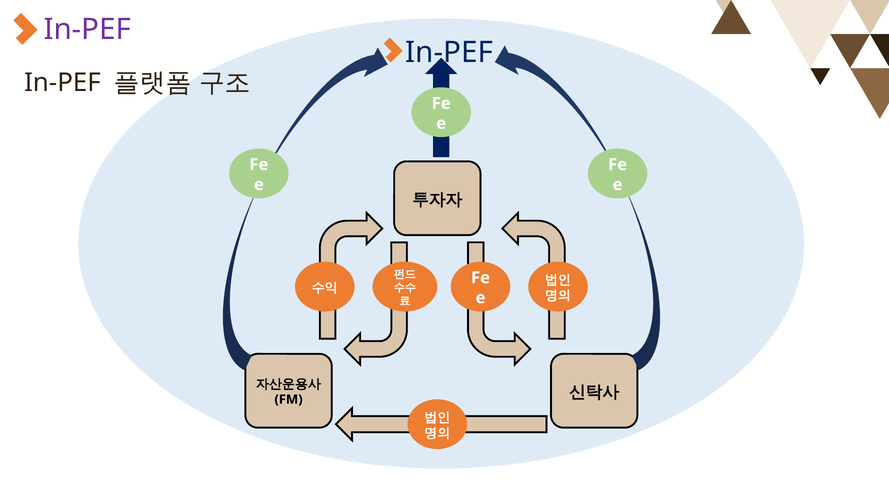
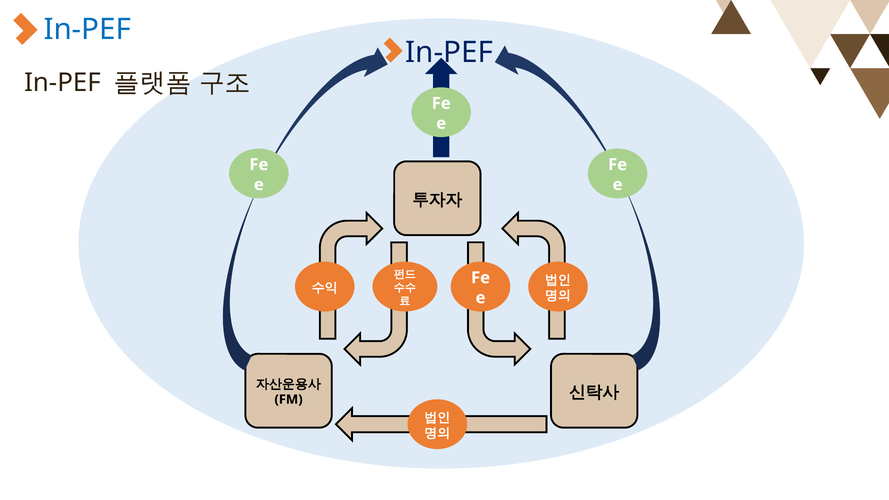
In-PEF colour: purple -> blue (87, 29)
